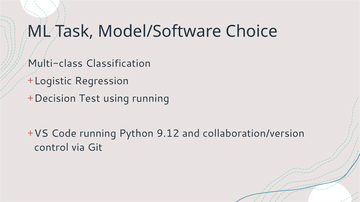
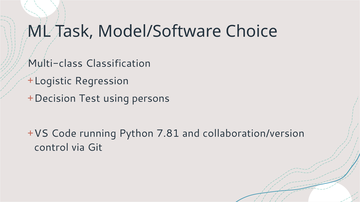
using running: running -> persons (151, 99)
9.12: 9.12 -> 7.81 (168, 134)
